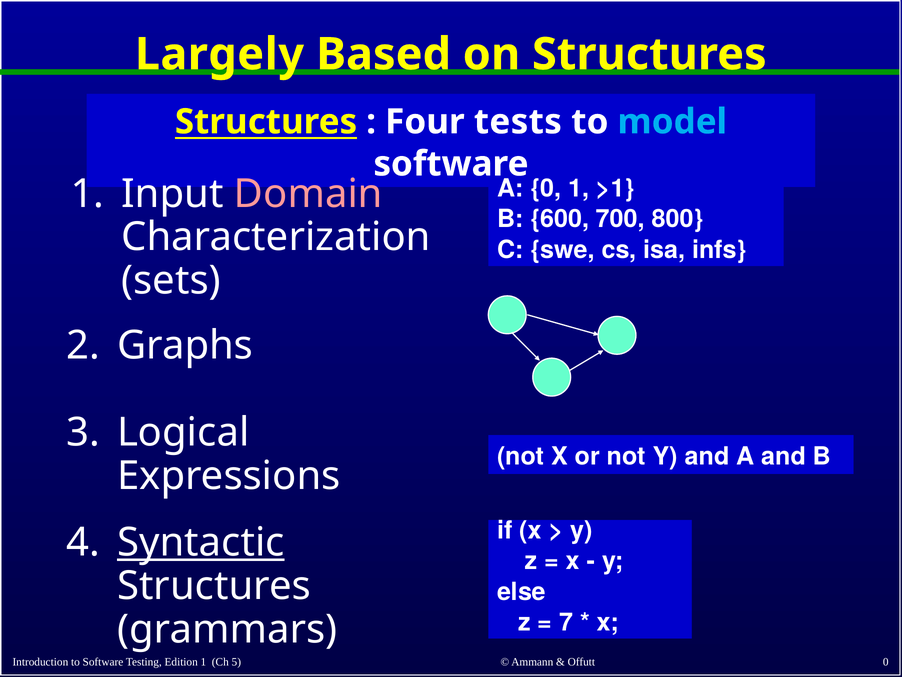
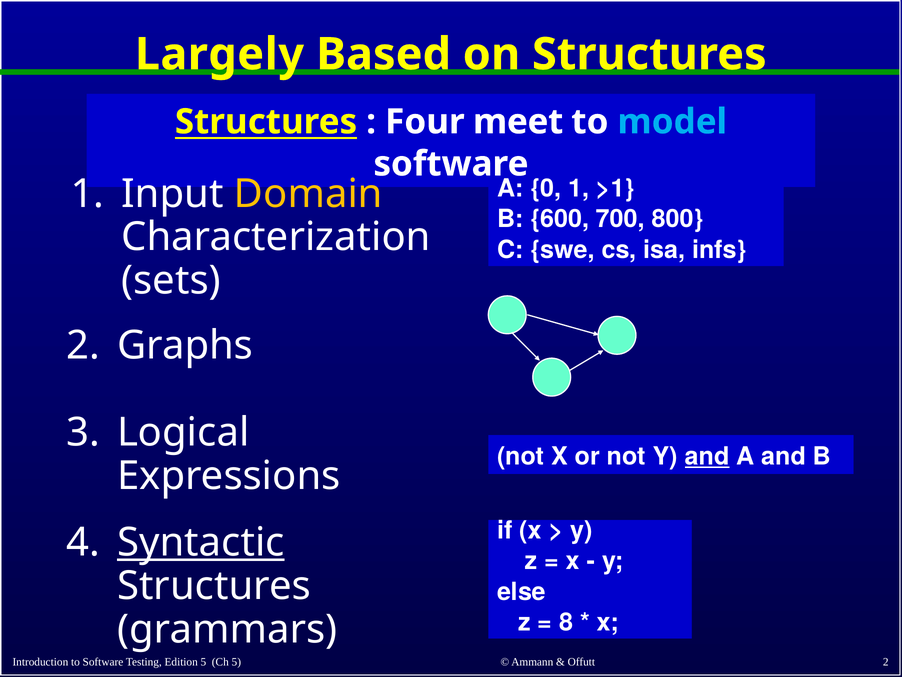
tests: tests -> meet (518, 122)
Domain colour: pink -> yellow (308, 194)
and underline: none -> present (707, 456)
7: 7 -> 8 (566, 622)
Edition 1: 1 -> 5 (203, 662)
Offutt 0: 0 -> 2 (886, 662)
